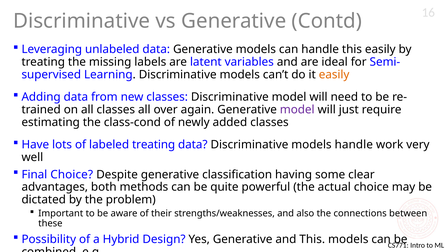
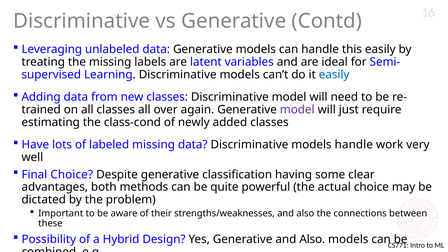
easily colour: orange -> blue (334, 75)
labeled treating: treating -> missing (154, 145)
Generative and This: This -> Also (312, 239)
